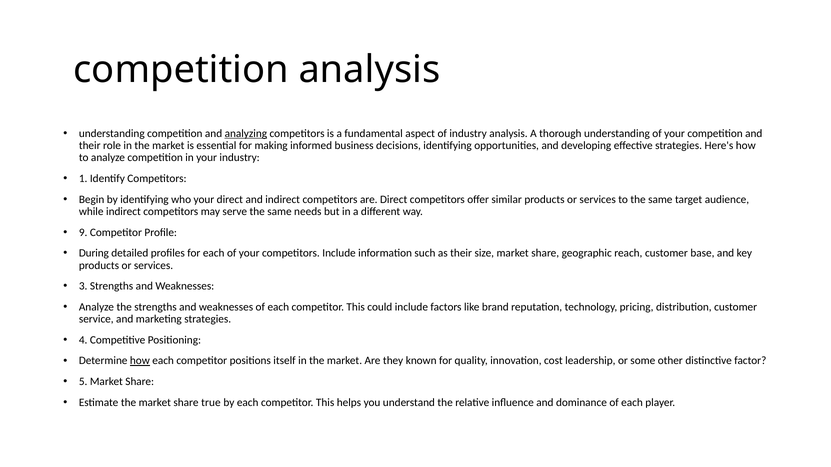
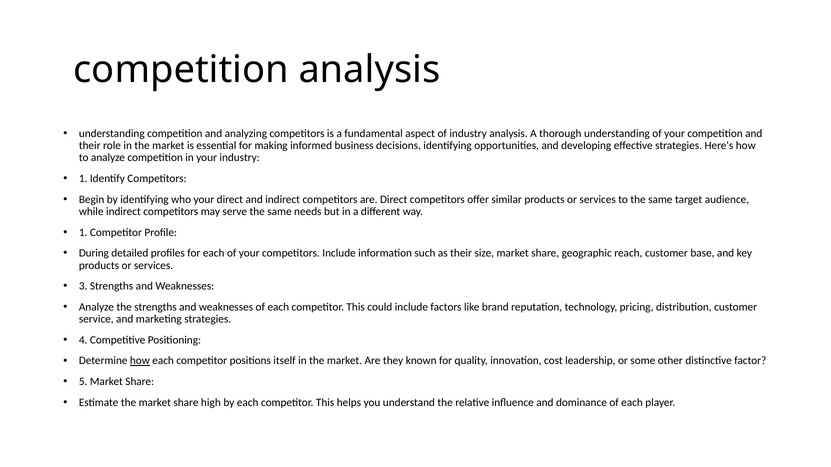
analyzing underline: present -> none (246, 134)
9: 9 -> 1 (83, 233)
true: true -> high (211, 403)
